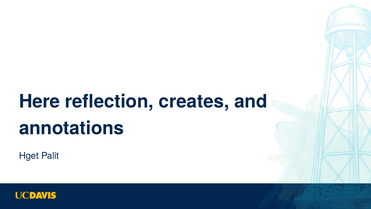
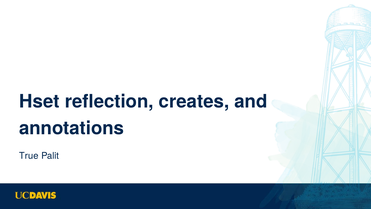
Here: Here -> Hset (39, 101)
Hget: Hget -> True (29, 155)
